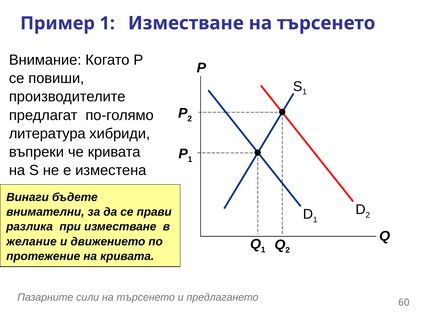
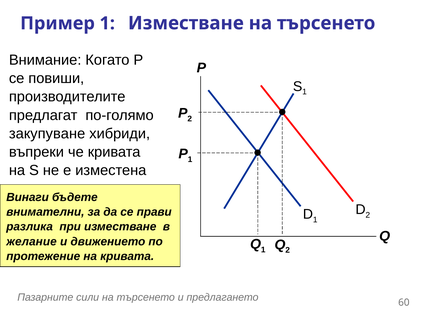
литература: литература -> закупуване (47, 134)
